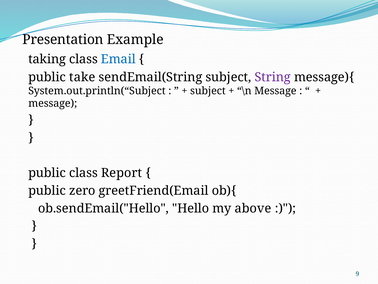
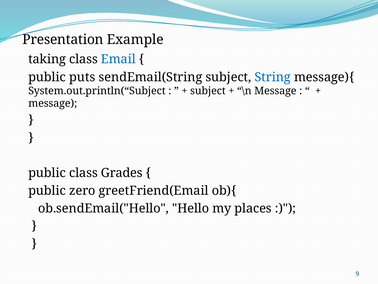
take: take -> puts (82, 77)
String colour: purple -> blue (273, 77)
Report: Report -> Grades (122, 173)
above: above -> places (253, 208)
